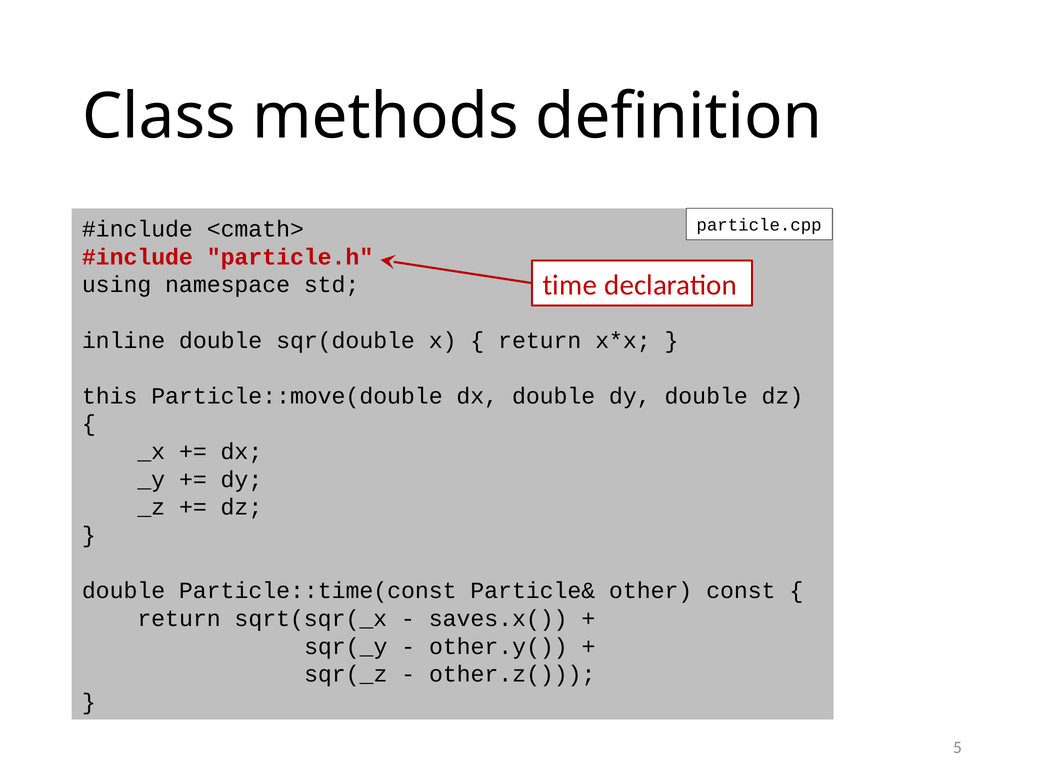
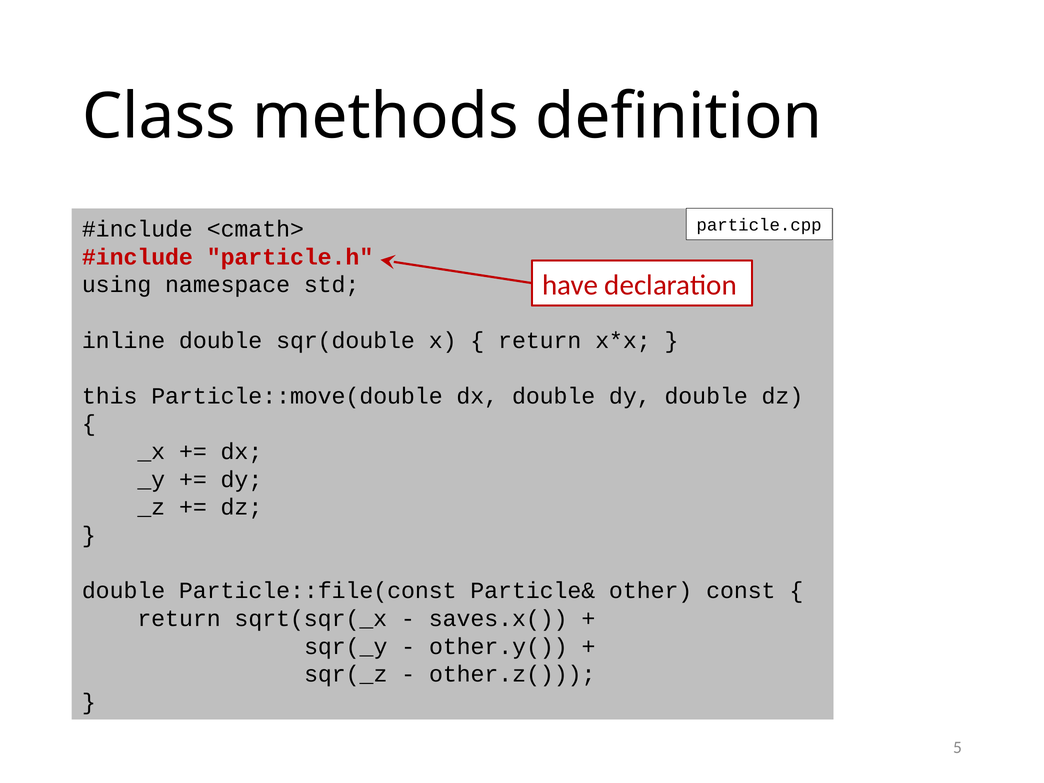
time: time -> have (570, 285)
Particle::time(const: Particle::time(const -> Particle::file(const (318, 591)
